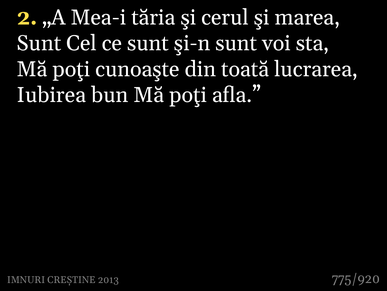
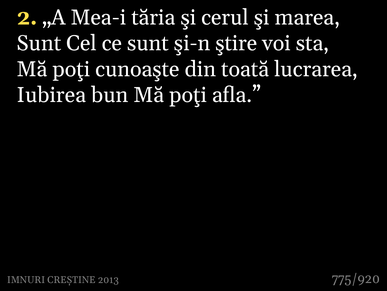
şi-n sunt: sunt -> ştire (236, 43)
